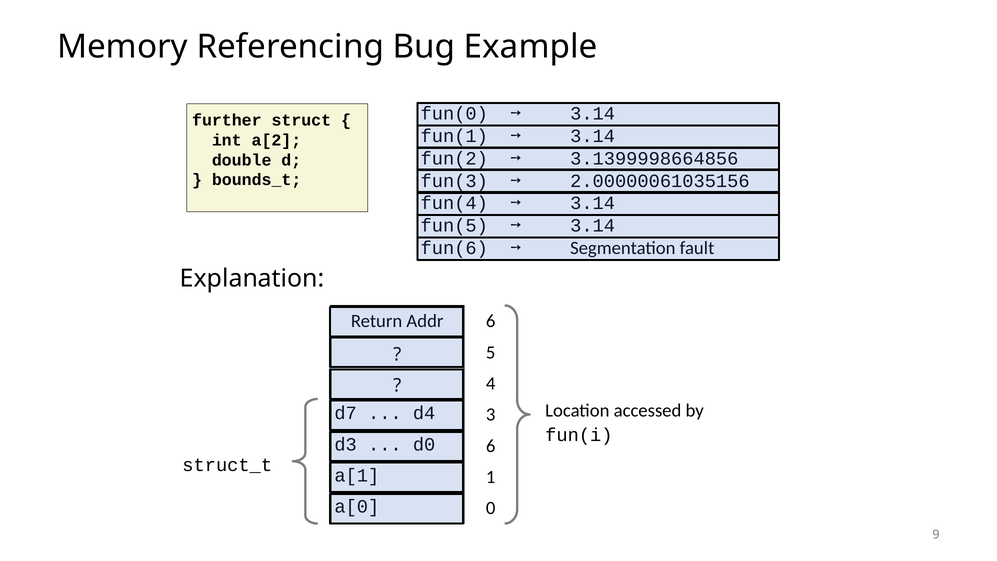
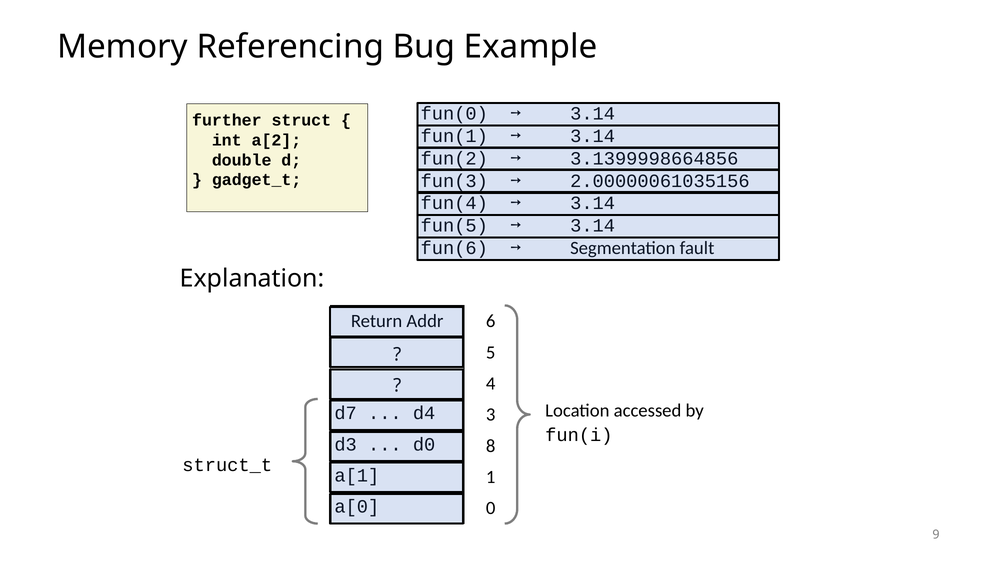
bounds_t: bounds_t -> gadget_t (257, 180)
6: 6 -> 8 (491, 446)
